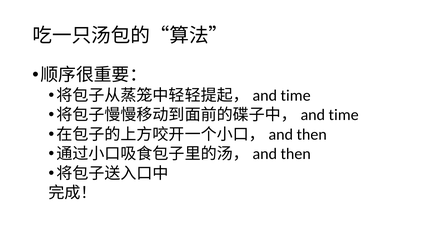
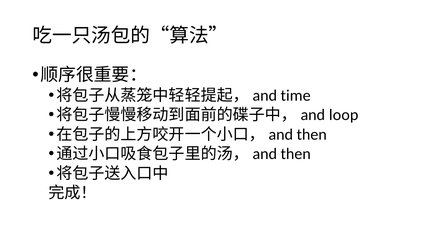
time: time -> loop (344, 115)
